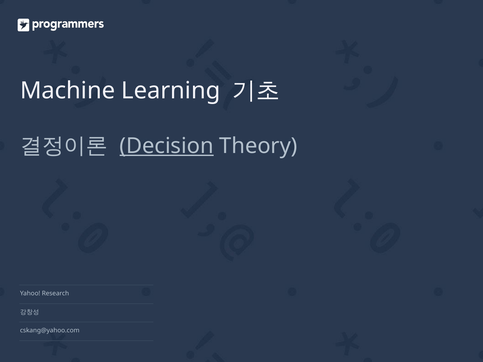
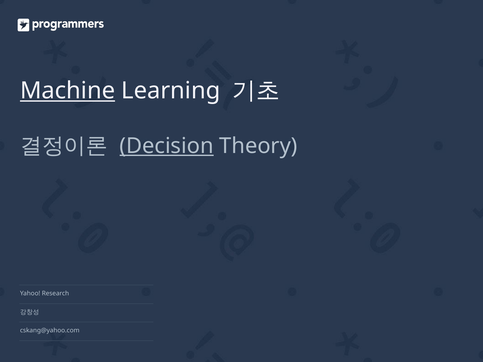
Machine underline: none -> present (68, 91)
